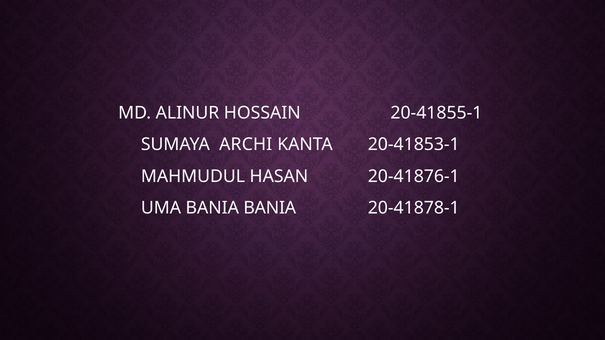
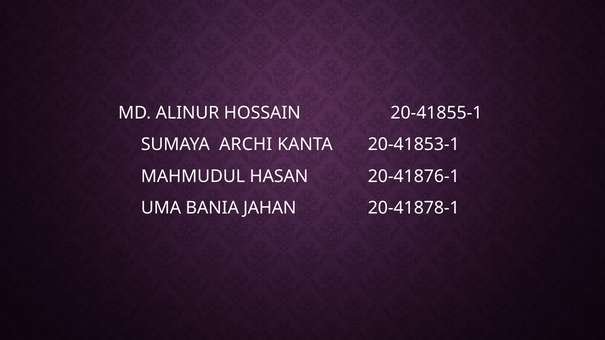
BANIA BANIA: BANIA -> JAHAN (270, 208)
